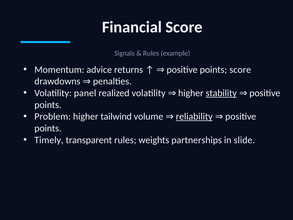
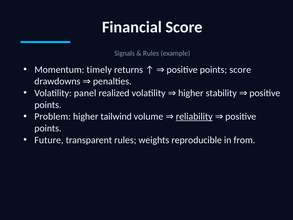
advice: advice -> timely (99, 70)
stability underline: present -> none (221, 93)
Timely: Timely -> Future (49, 140)
partnerships: partnerships -> reproducible (197, 140)
slide: slide -> from (244, 140)
